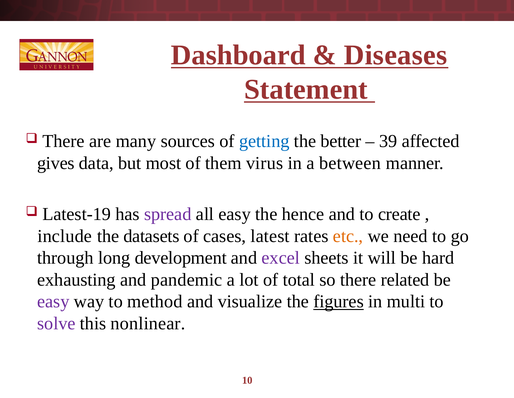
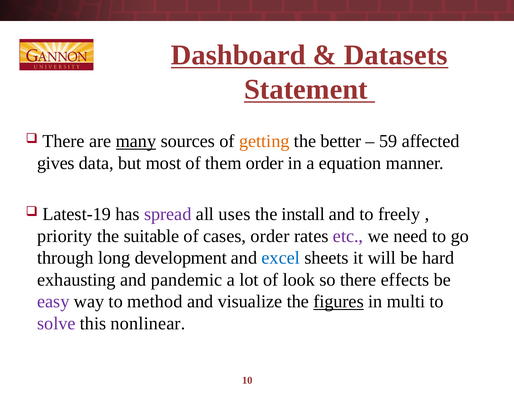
Diseases: Diseases -> Datasets (396, 55)
many underline: none -> present (136, 141)
getting colour: blue -> orange (264, 141)
39: 39 -> 59 (388, 141)
them virus: virus -> order (265, 163)
between: between -> equation (350, 163)
all easy: easy -> uses (235, 214)
hence: hence -> install (303, 214)
create: create -> freely (399, 214)
include: include -> priority (65, 236)
datasets: datasets -> suitable (151, 236)
cases latest: latest -> order (270, 236)
etc colour: orange -> purple (348, 236)
excel colour: purple -> blue (281, 257)
total: total -> look (299, 279)
related: related -> effects (405, 279)
